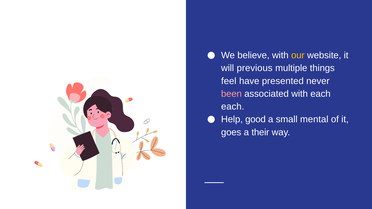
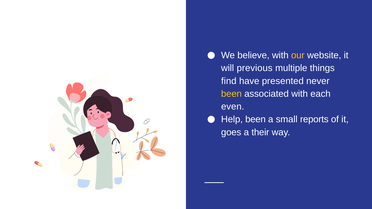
feel: feel -> find (229, 81)
been colour: pink -> yellow (231, 94)
each: each -> even (233, 107)
Help good: good -> been (255, 120)
mental: mental -> reports (314, 120)
